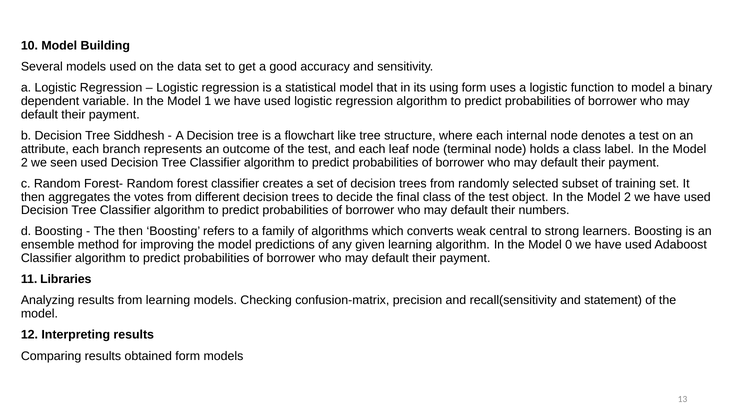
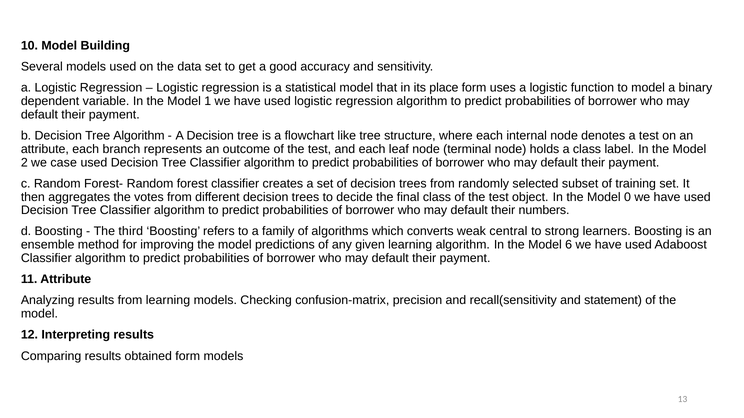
using: using -> place (444, 88)
Tree Siddhesh: Siddhesh -> Algorithm (139, 136)
seen: seen -> case (64, 163)
2: 2 -> 0 (628, 197)
The then: then -> third (131, 232)
0: 0 -> 6 (569, 245)
11 Libraries: Libraries -> Attribute (66, 280)
